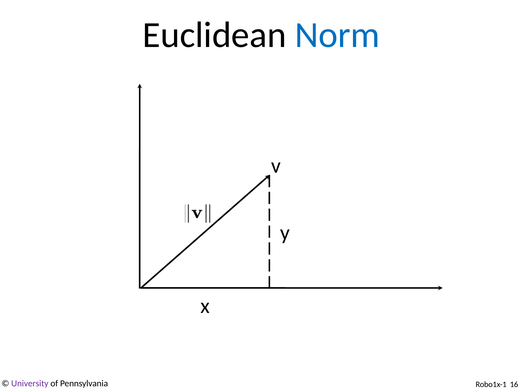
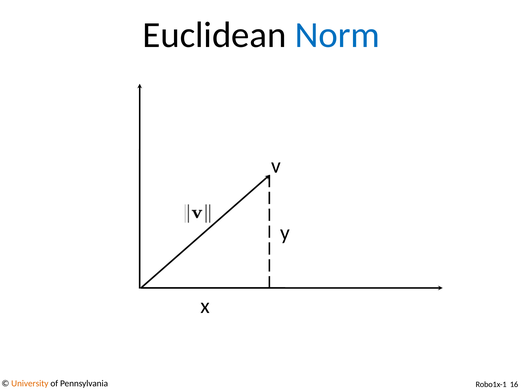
University colour: purple -> orange (30, 384)
